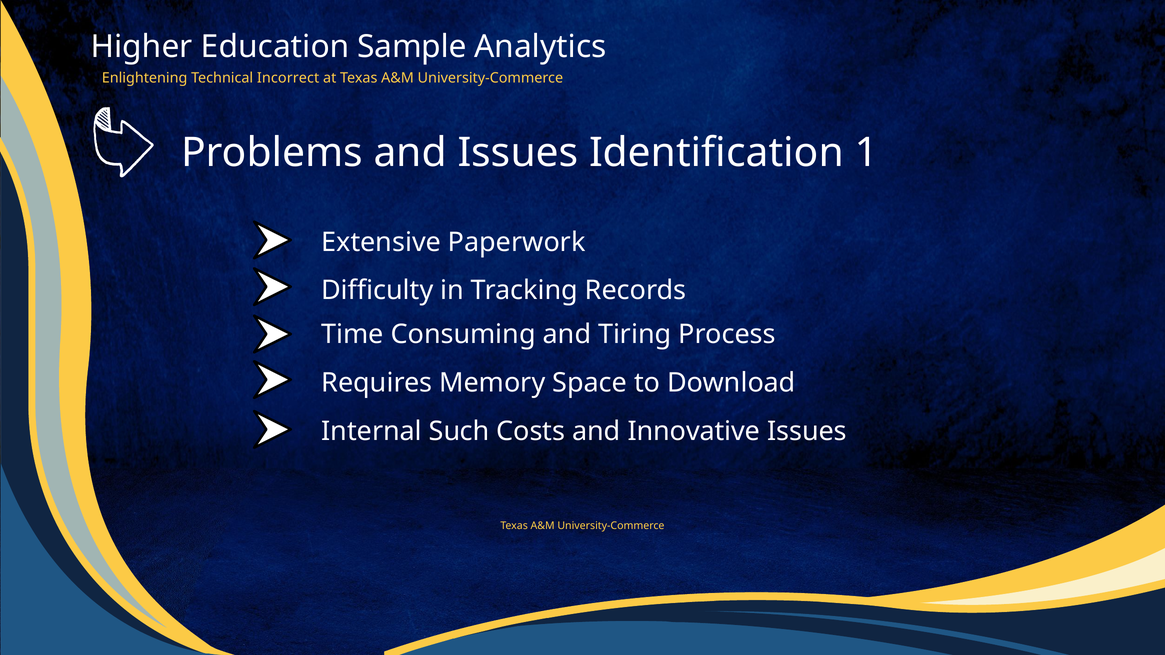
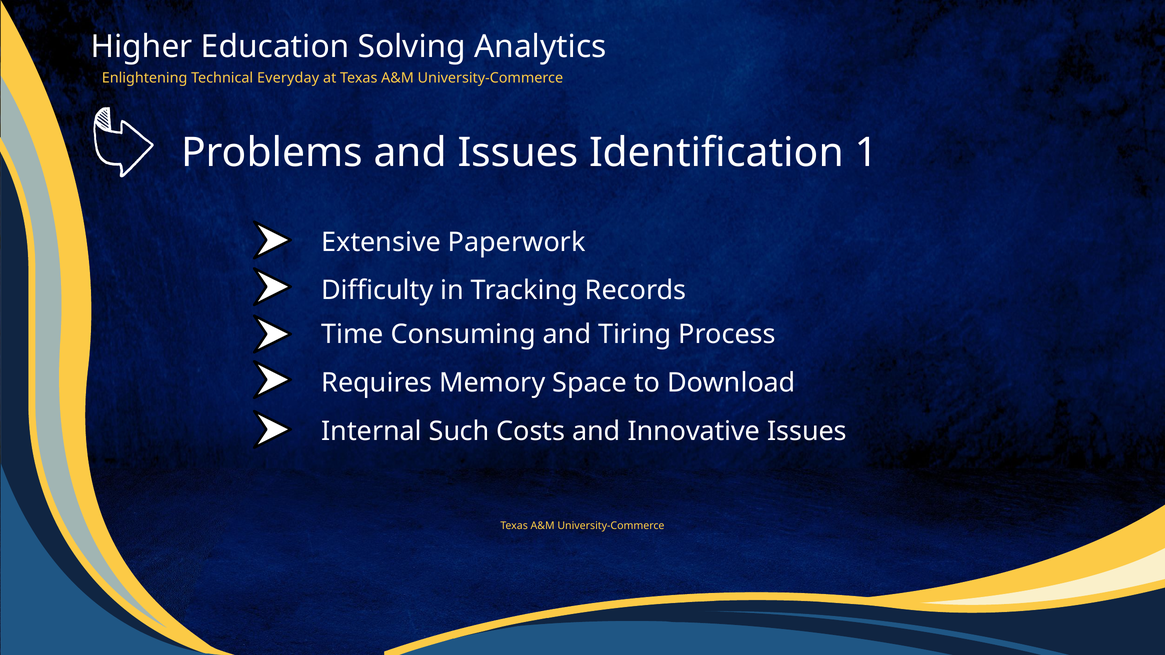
Sample: Sample -> Solving (412, 47)
Incorrect: Incorrect -> Everyday (288, 78)
